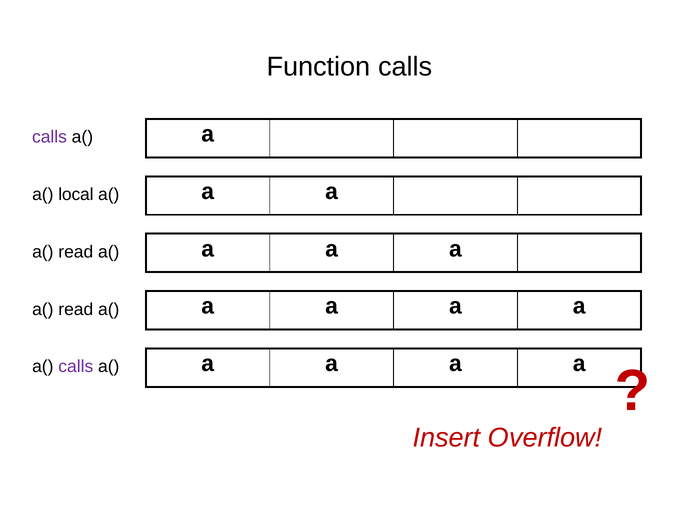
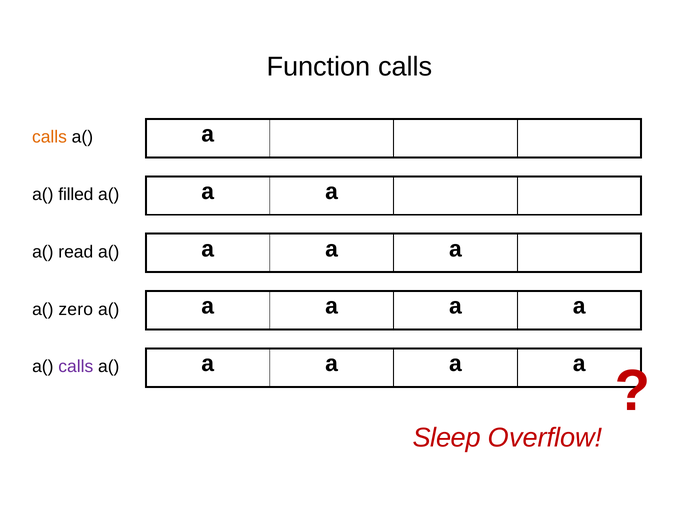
calls colour: purple -> orange (50, 137)
local: local -> filled (76, 195)
read: read -> zero (76, 309)
Insert: Insert -> Sleep (447, 438)
